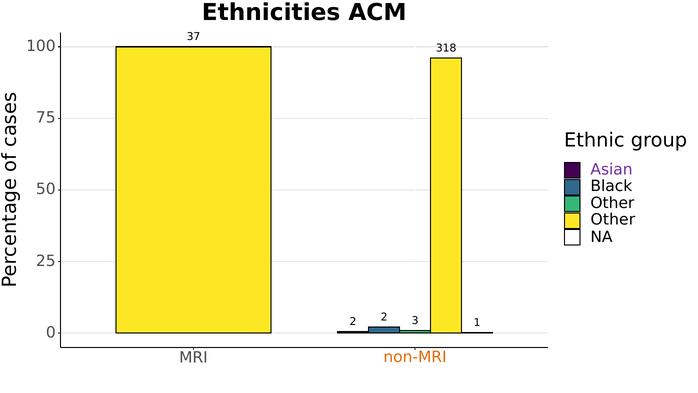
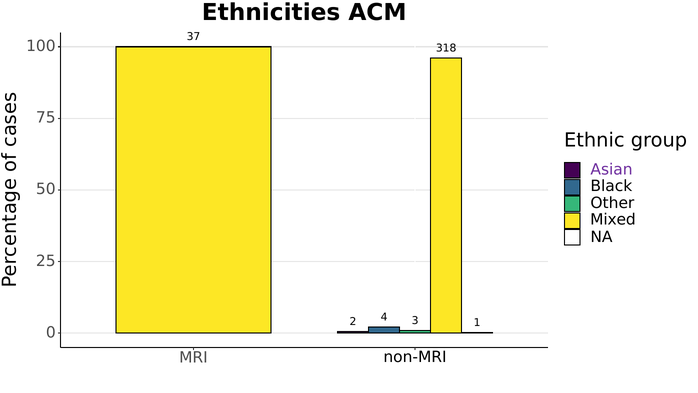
Other: Other -> Mixed (613, 220)
2 2: 2 -> 4 (384, 317)
non-MRI colour: orange -> black (415, 357)
